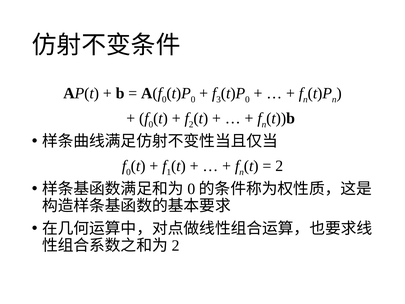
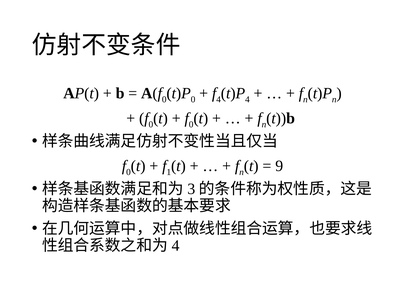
3: 3 -> 4 (219, 99)
0: 0 -> 4 (247, 99)
2: 2 -> 0 (191, 124)
2: 2 -> 9 (279, 166)
0: 0 -> 3 (191, 189)
2: 2 -> 4 (176, 246)
